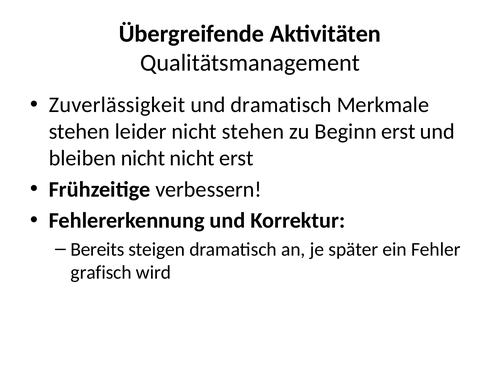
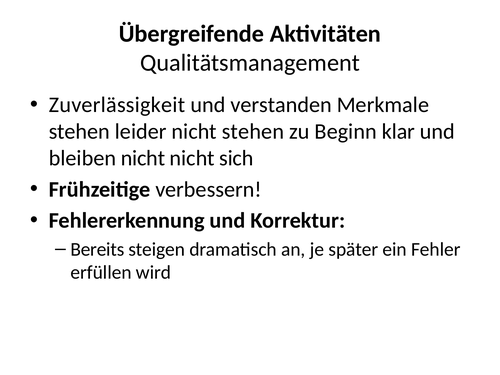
und dramatisch: dramatisch -> verstanden (281, 105)
Beginn erst: erst -> klar (398, 132)
nicht erst: erst -> sich (236, 158)
grafisch: grafisch -> erfüllen (101, 273)
